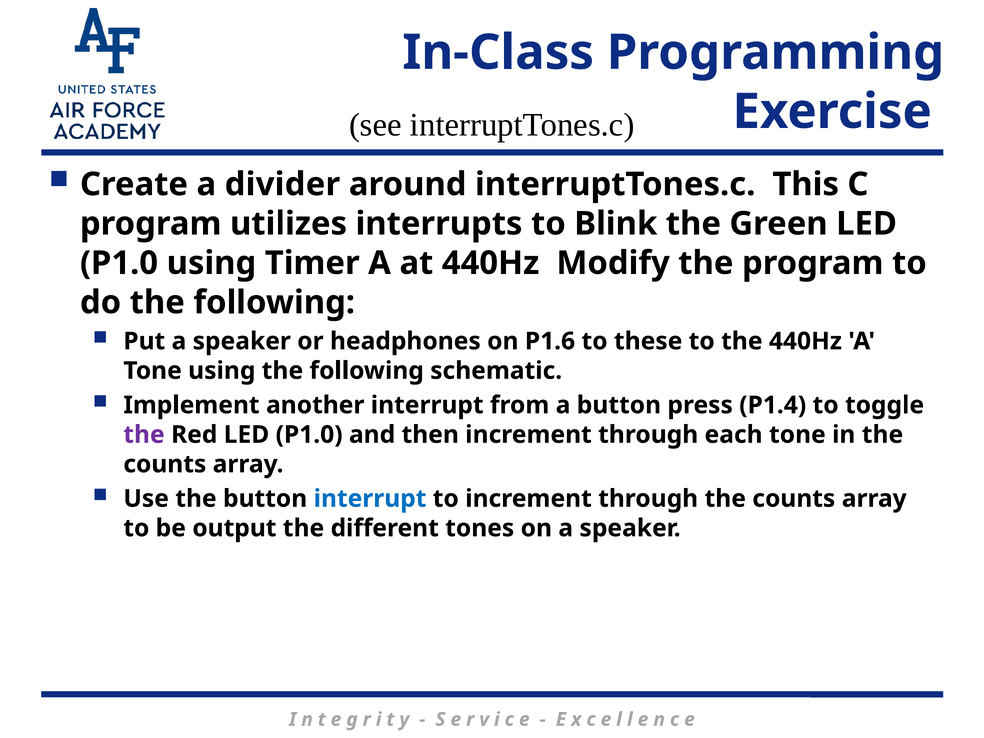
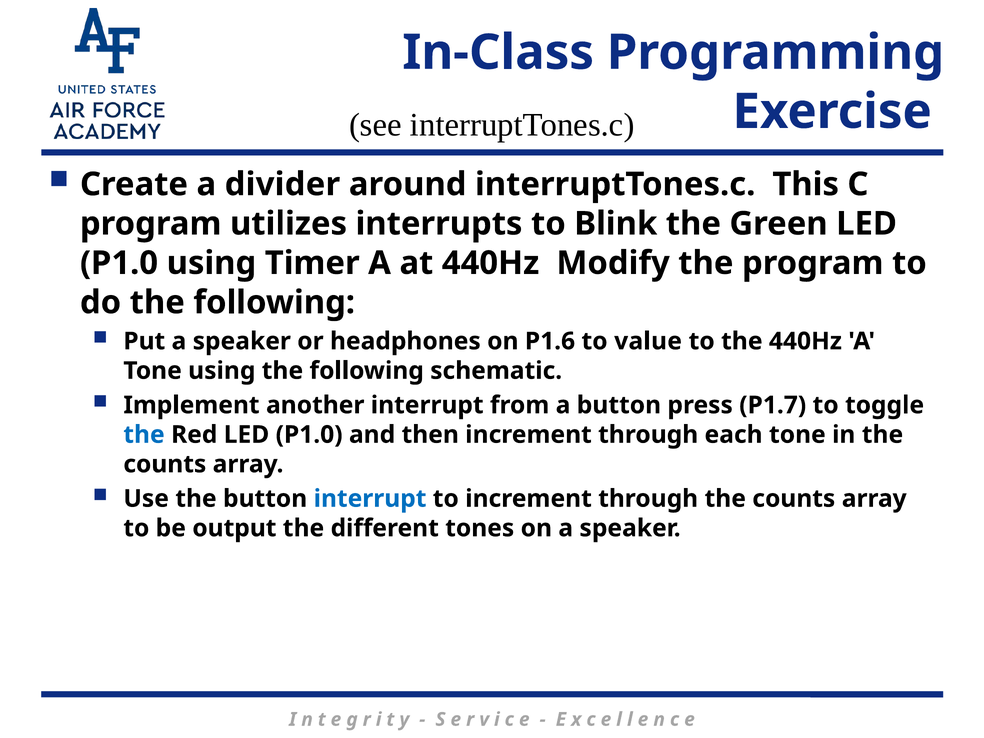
these: these -> value (648, 341)
P1.4: P1.4 -> P1.7 (773, 405)
the colour: purple -> blue (144, 435)
